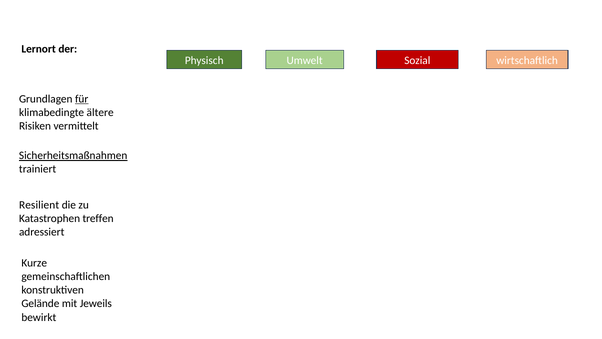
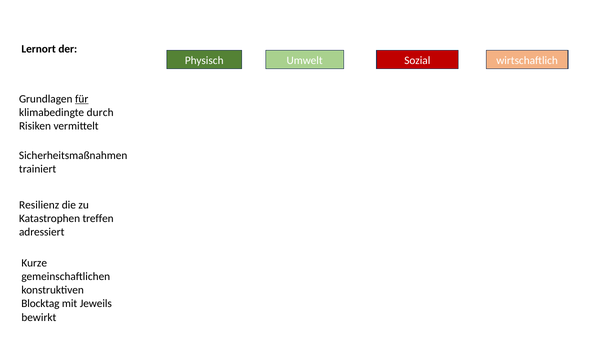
ältere: ältere -> durch (100, 112)
Sicherheitsmaßnahmen underline: present -> none (73, 155)
Resilient: Resilient -> Resilienz (39, 205)
Gelände: Gelände -> Blocktag (40, 303)
